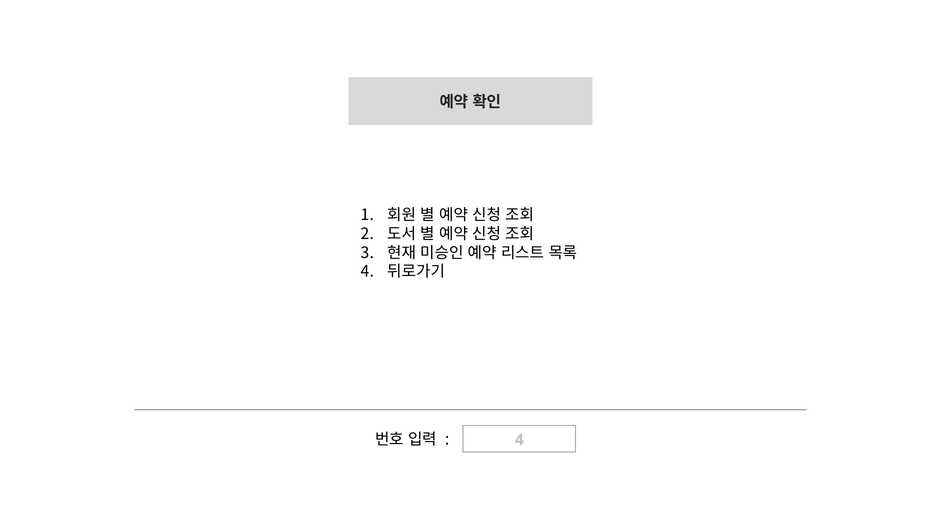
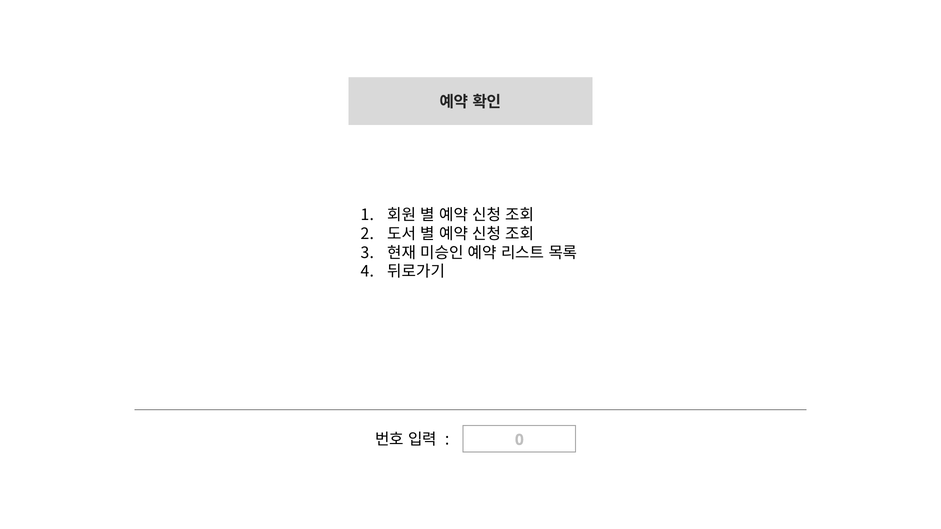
4: 4 -> 0 (519, 440)
